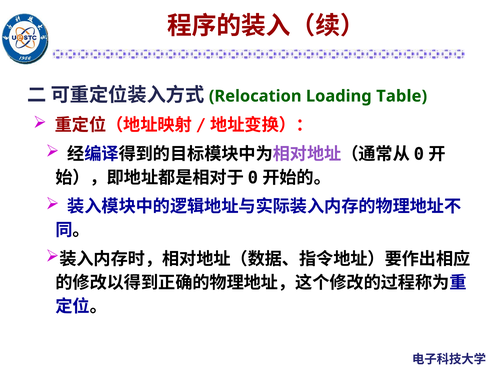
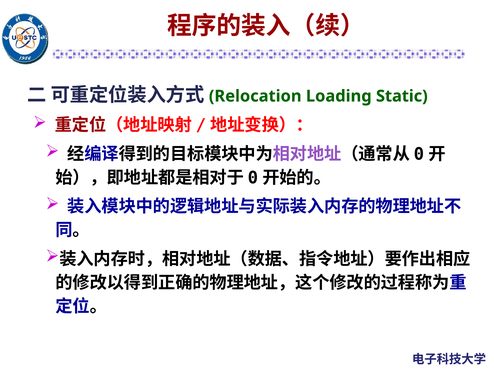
Table: Table -> Static (402, 96)
